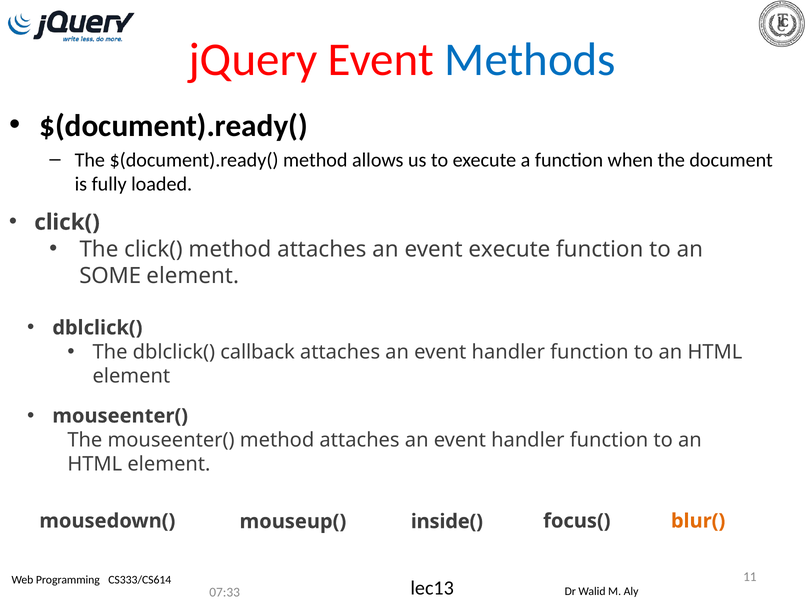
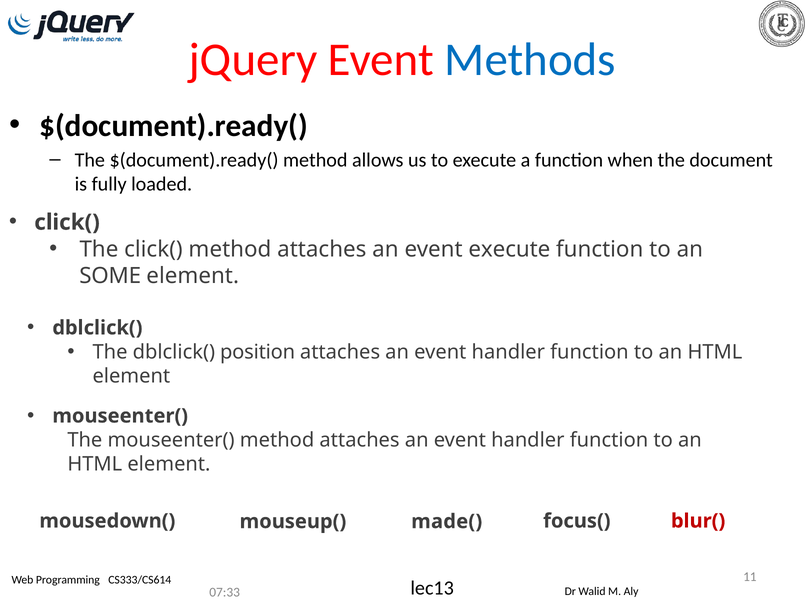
callback: callback -> position (258, 352)
inside(: inside( -> made( (447, 521)
blur( colour: orange -> red (698, 521)
